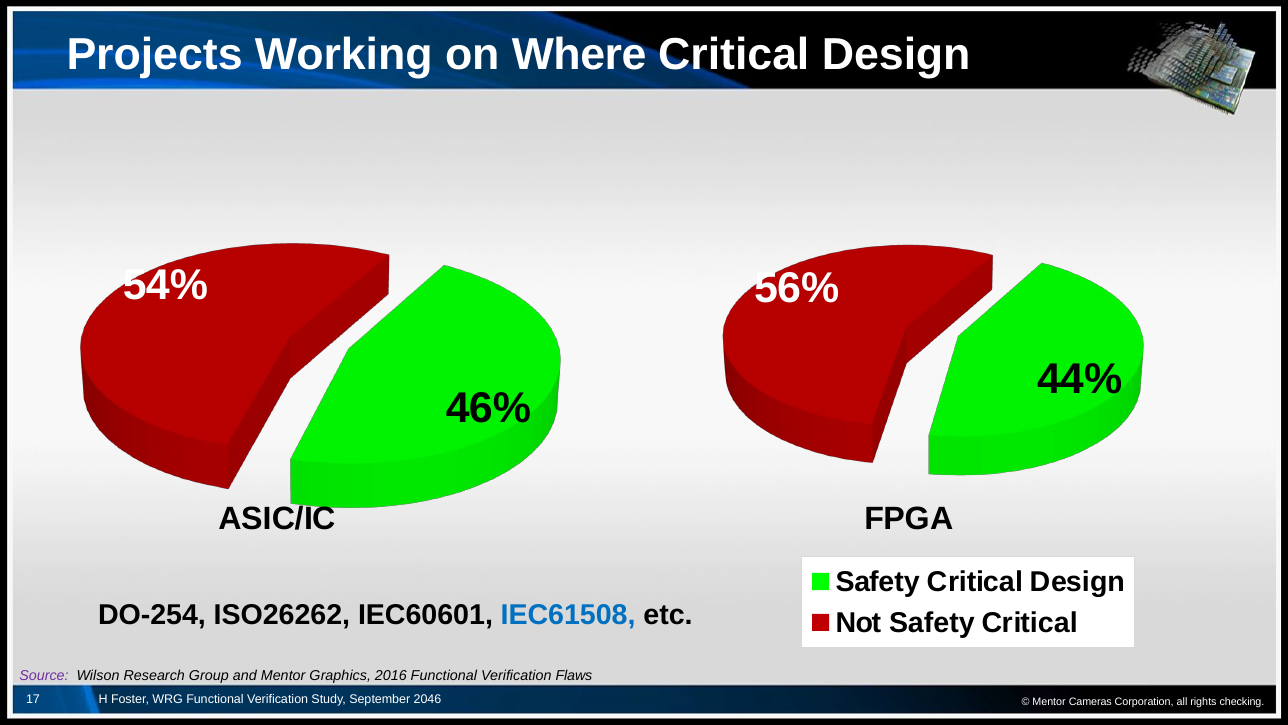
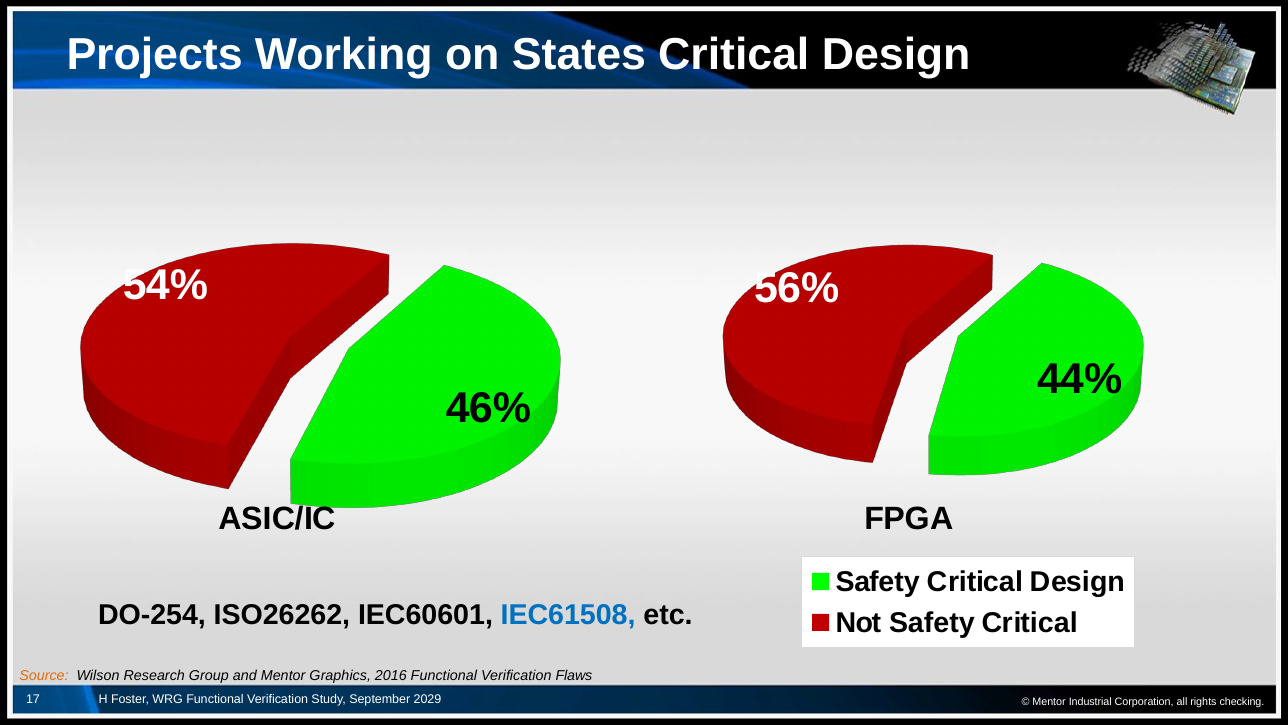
Where: Where -> States (579, 55)
Source colour: purple -> orange (44, 675)
2046: 2046 -> 2029 (428, 699)
Cameras: Cameras -> Industrial (1090, 701)
